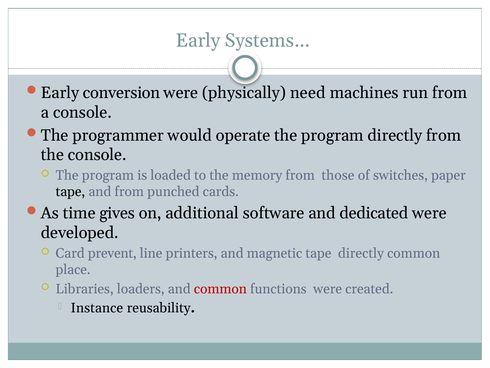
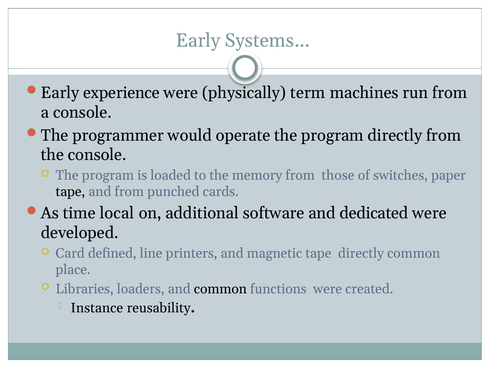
conversion: conversion -> experience (122, 93)
need: need -> term (308, 93)
gives: gives -> local (117, 213)
prevent: prevent -> defined (112, 253)
common colour: red -> black (220, 288)
